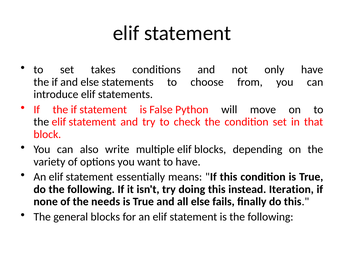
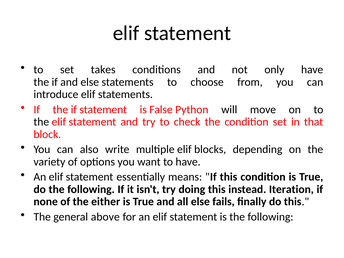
needs: needs -> either (106, 202)
general blocks: blocks -> above (105, 217)
